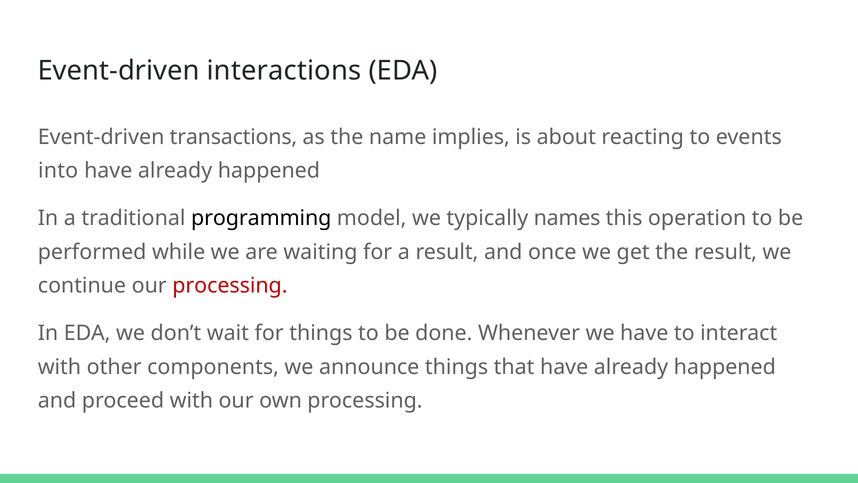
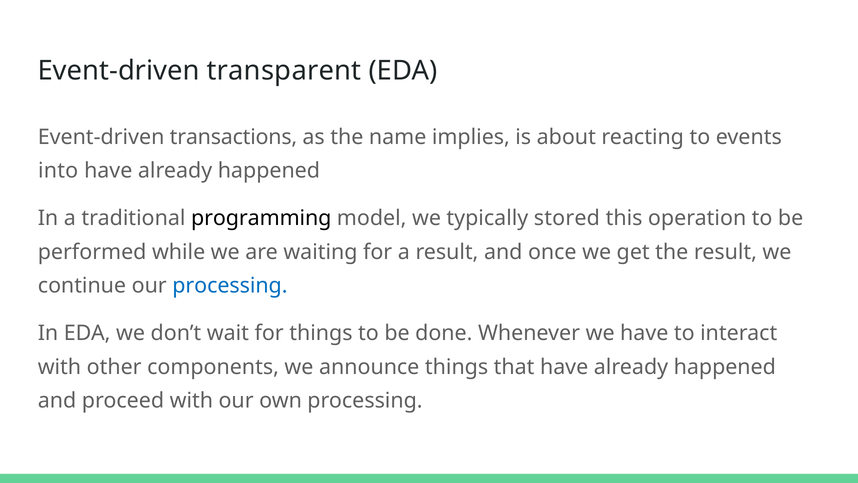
interactions: interactions -> transparent (284, 71)
names: names -> stored (567, 218)
processing colour: red -> blue (230, 285)
